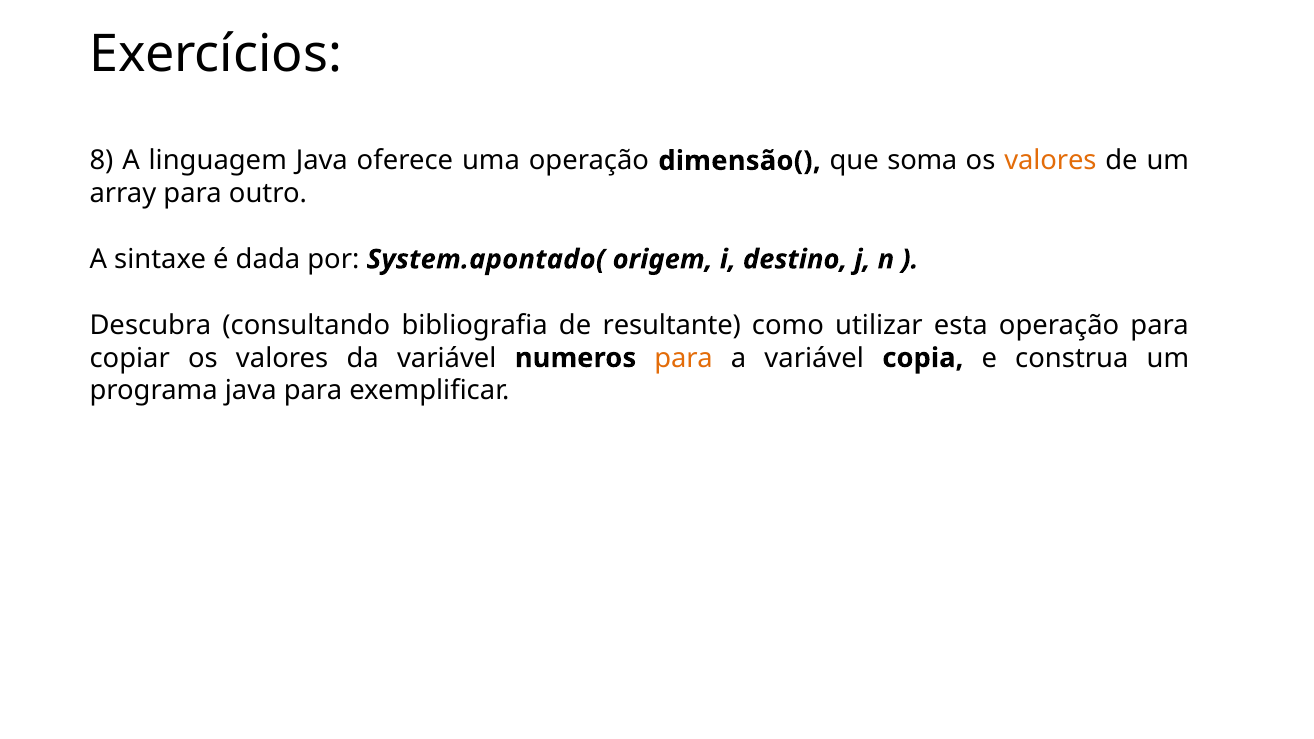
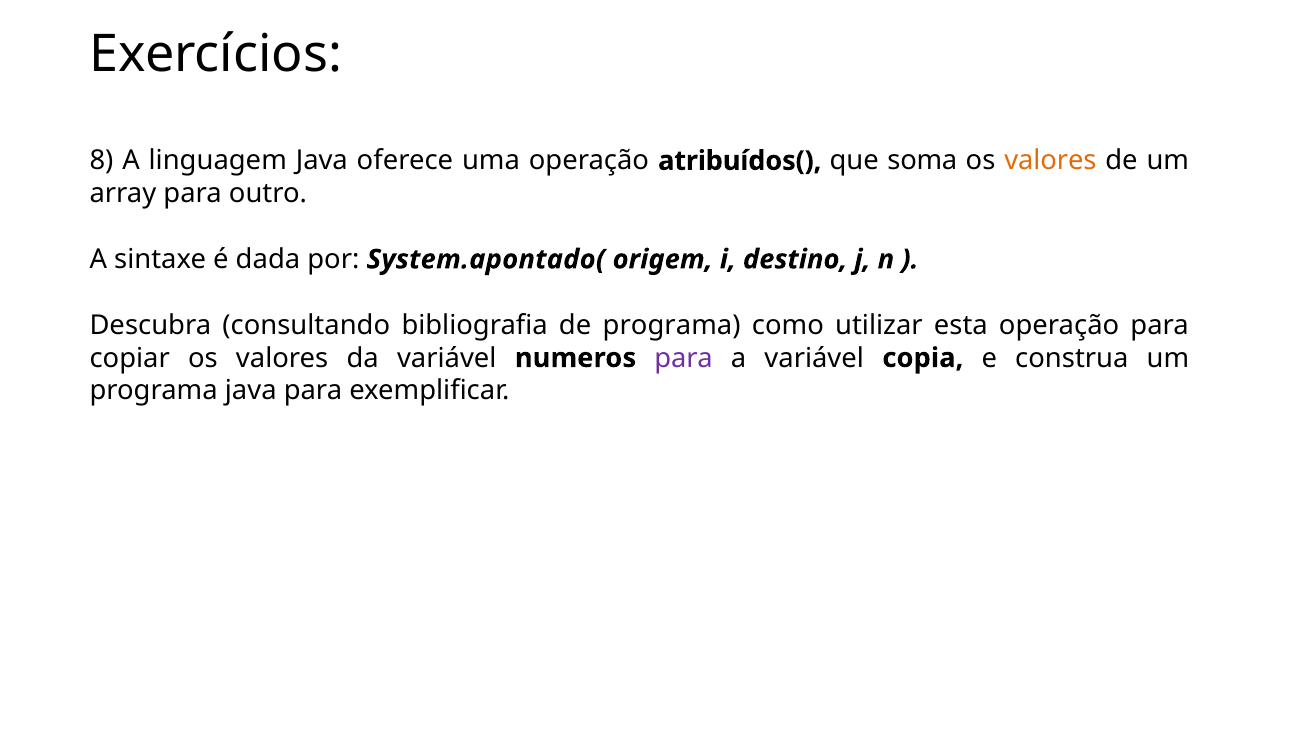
dimensão(: dimensão( -> atribuídos( (740, 161)
de resultante: resultante -> programa (672, 325)
para colour: orange -> purple (684, 358)
